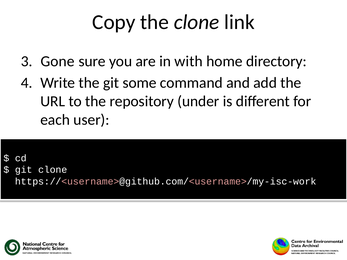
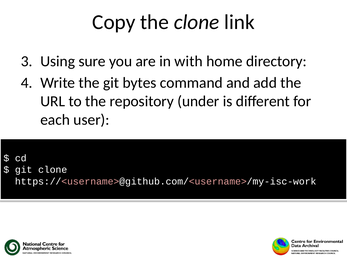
Gone: Gone -> Using (58, 61)
some: some -> bytes (140, 83)
